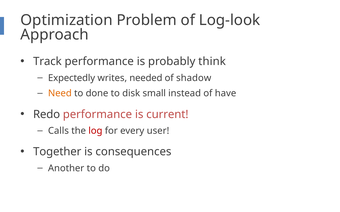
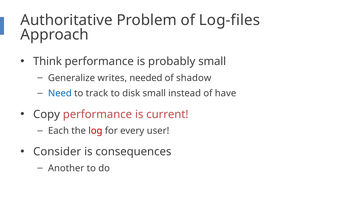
Optimization: Optimization -> Authoritative (67, 20)
Log-look: Log-look -> Log-files (229, 20)
Track: Track -> Think (47, 62)
probably think: think -> small (212, 62)
Expectedly: Expectedly -> Generalize (72, 78)
Need colour: orange -> blue (60, 94)
done: done -> track (97, 94)
Redo: Redo -> Copy (47, 115)
Calls: Calls -> Each (58, 131)
Together: Together -> Consider (57, 152)
